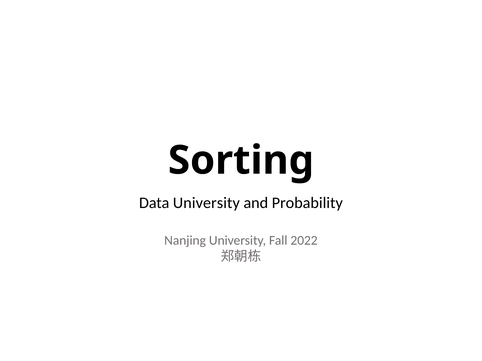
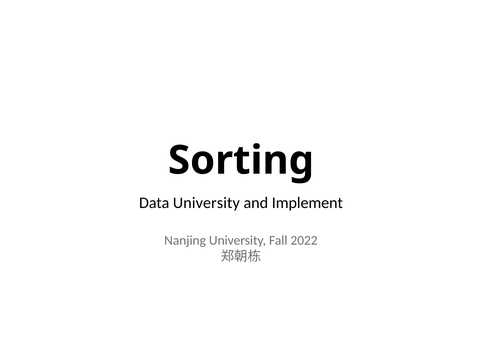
Probability: Probability -> Implement (307, 203)
